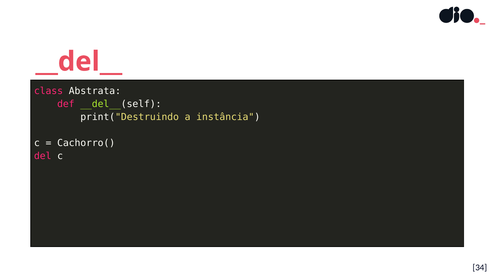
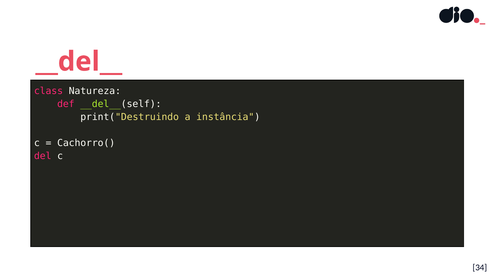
Abstrata: Abstrata -> Natureza (95, 91)
